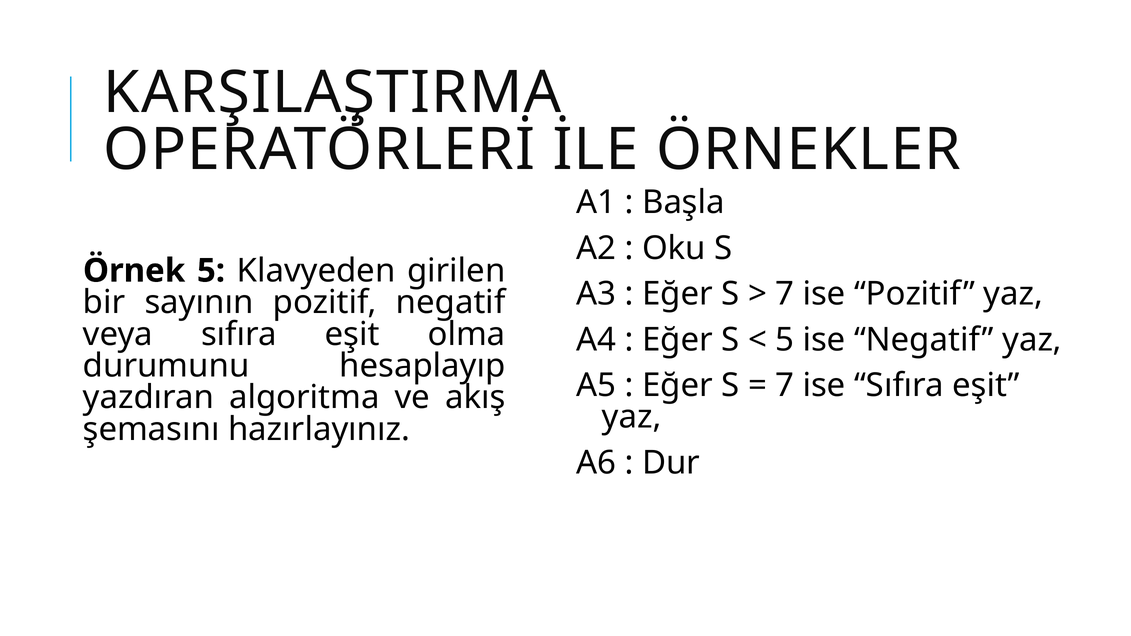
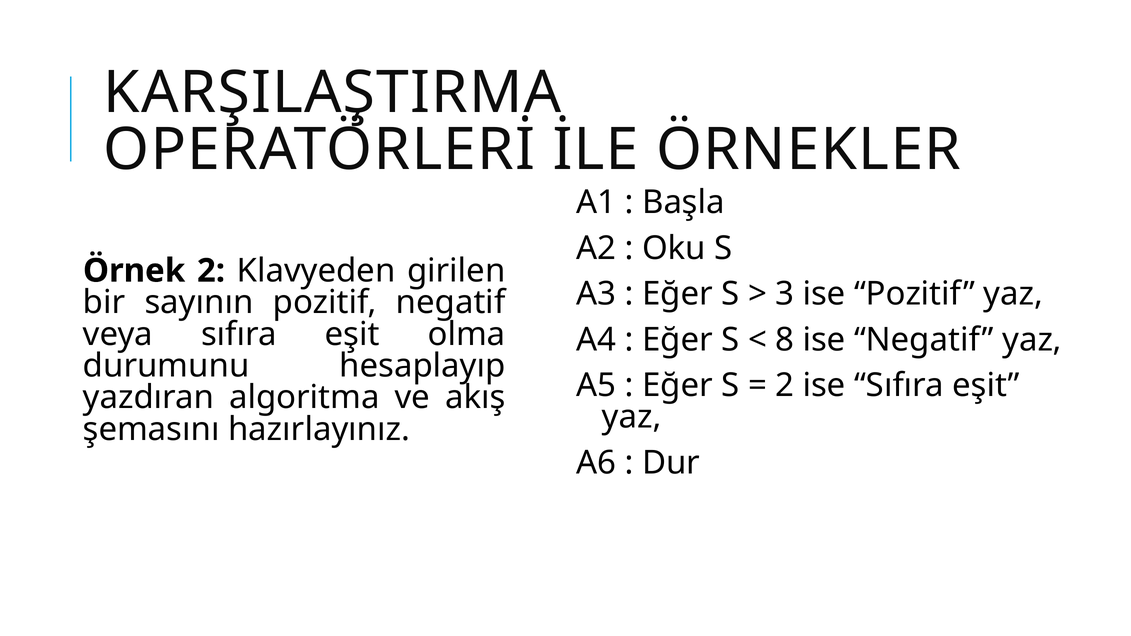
Örnek 5: 5 -> 2 (211, 271)
7: 7 -> 3 (785, 294)
5: 5 -> 8 (785, 340)
7: 7 -> 2 (785, 385)
